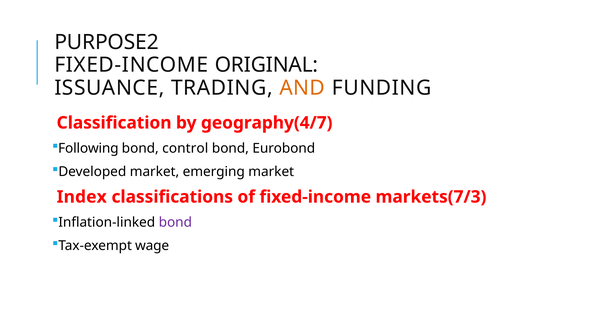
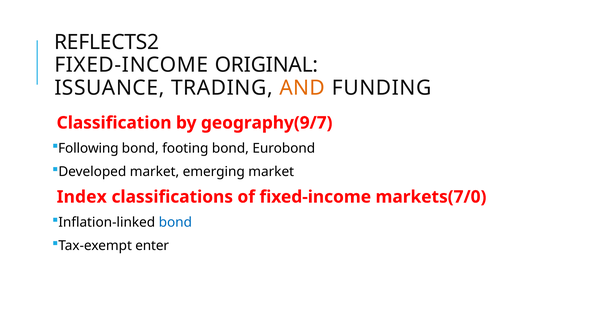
PURPOSE2: PURPOSE2 -> REFLECTS2 (107, 42)
geography(4/7: geography(4/7 -> geography(9/7 (267, 123)
control: control -> footing (185, 148)
markets(7/3: markets(7/3 -> markets(7/0 (431, 197)
bond colour: purple -> blue (175, 222)
wage: wage -> enter (152, 246)
